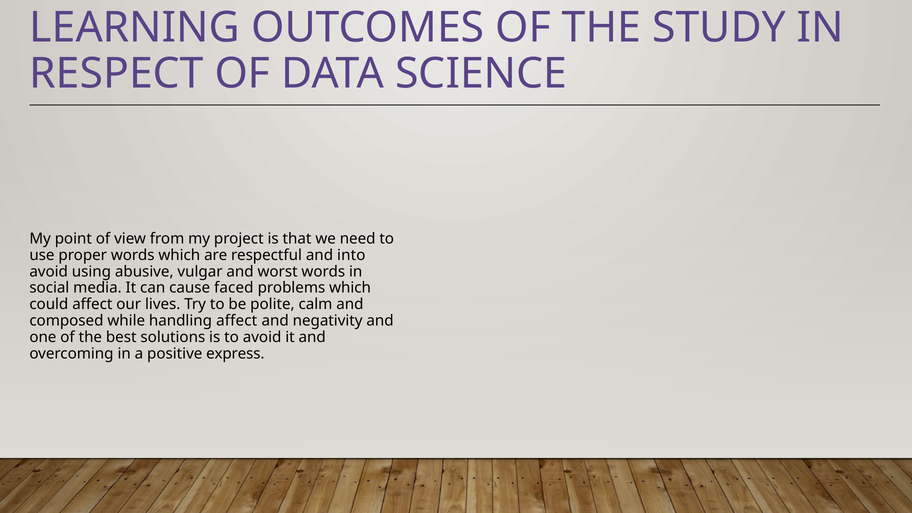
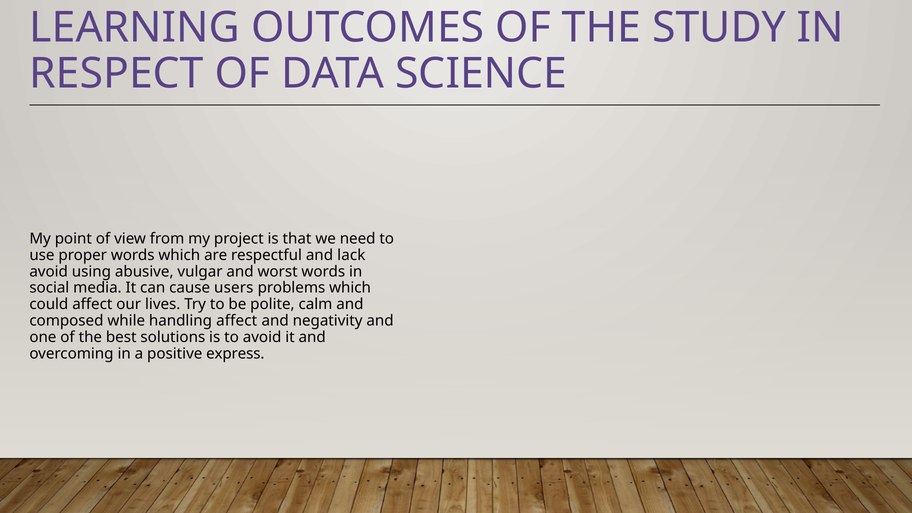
into: into -> lack (351, 255)
faced: faced -> users (234, 288)
